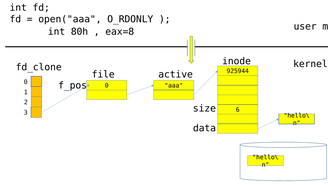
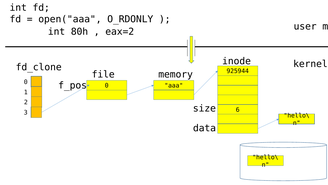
eax=8: eax=8 -> eax=2 (120, 32)
active: active -> memory (176, 74)
